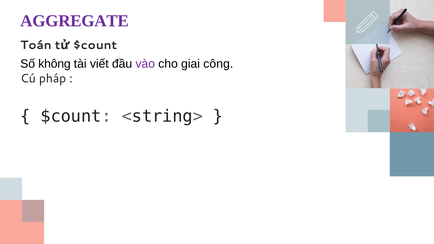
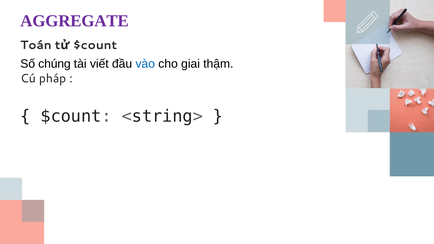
không: không -> chúng (54, 64)
vào colour: purple -> blue (145, 64)
công: công -> thậm (218, 64)
